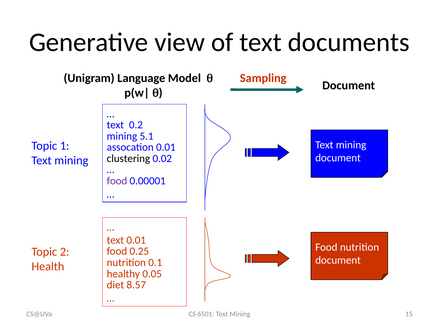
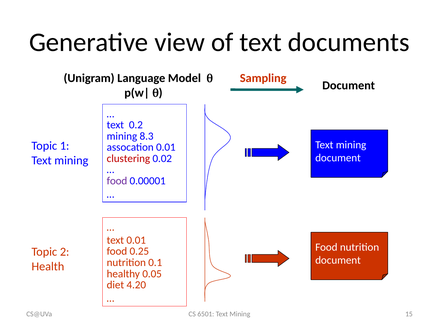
5.1: 5.1 -> 8.3 (147, 136)
clustering colour: black -> red (128, 159)
8.57: 8.57 -> 4.20 (136, 285)
